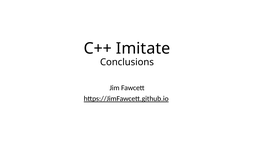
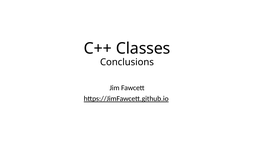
Imitate: Imitate -> Classes (143, 48)
